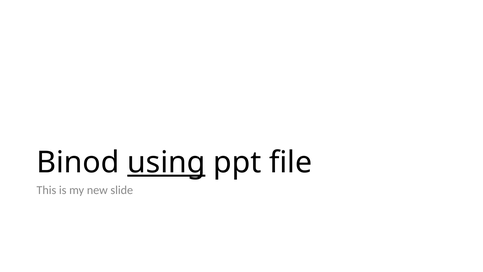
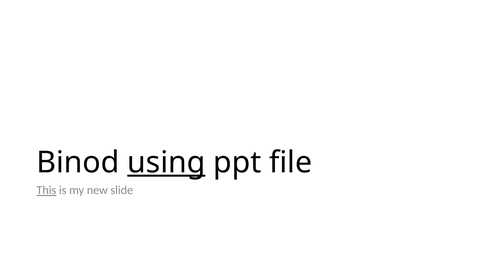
This underline: none -> present (46, 190)
